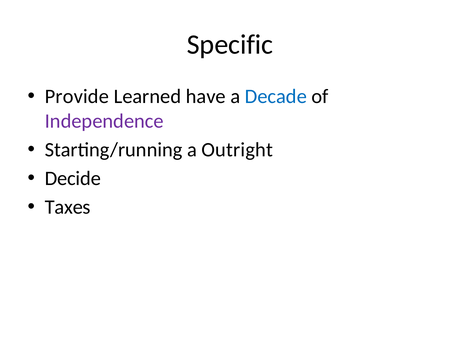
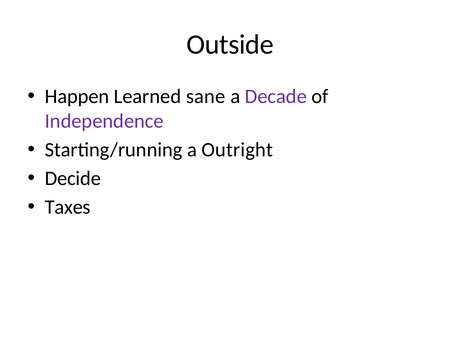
Specific: Specific -> Outside (230, 45)
Provide: Provide -> Happen (77, 97)
have: have -> sane (206, 97)
Decade colour: blue -> purple (276, 97)
